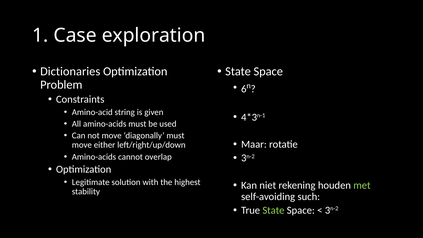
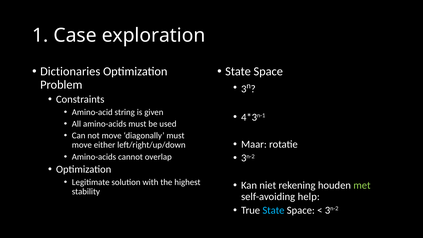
6: 6 -> 3 (244, 89)
such: such -> help (309, 197)
State colour: light green -> light blue (273, 210)
